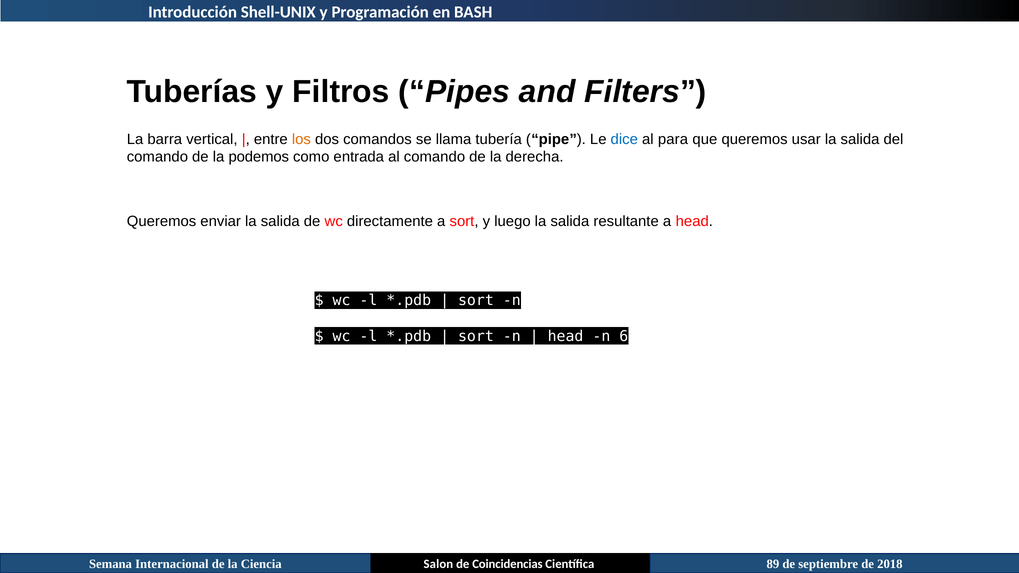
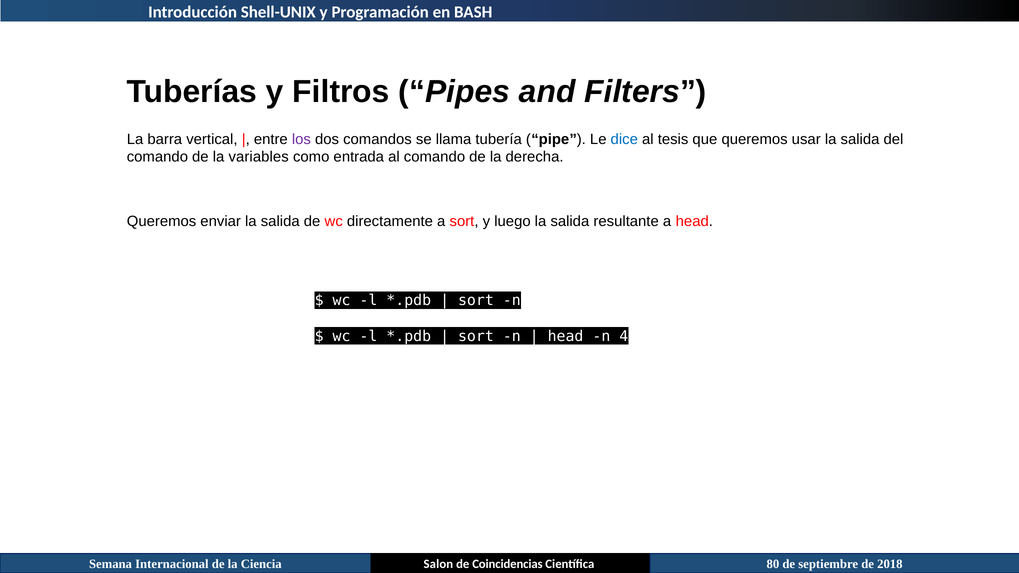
los colour: orange -> purple (301, 139)
para: para -> tesis (673, 139)
podemos: podemos -> variables (259, 157)
6: 6 -> 4 (624, 336)
89: 89 -> 80 (773, 564)
